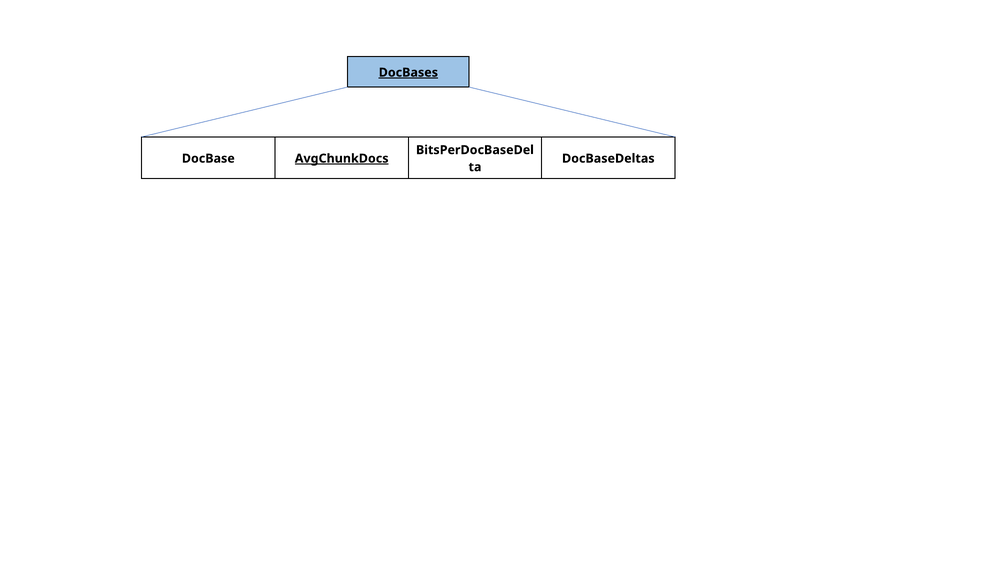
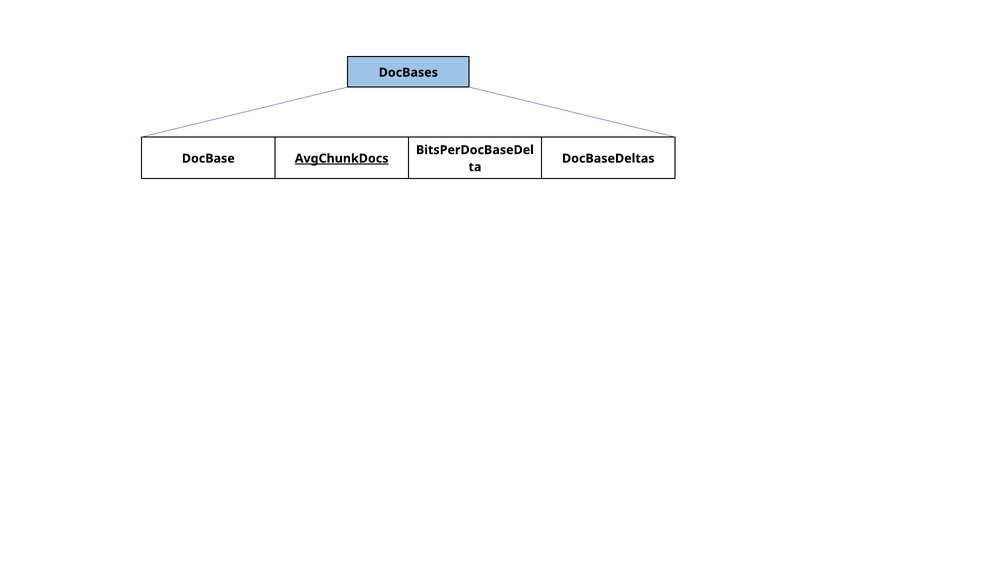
DocBases underline: present -> none (408, 73)
